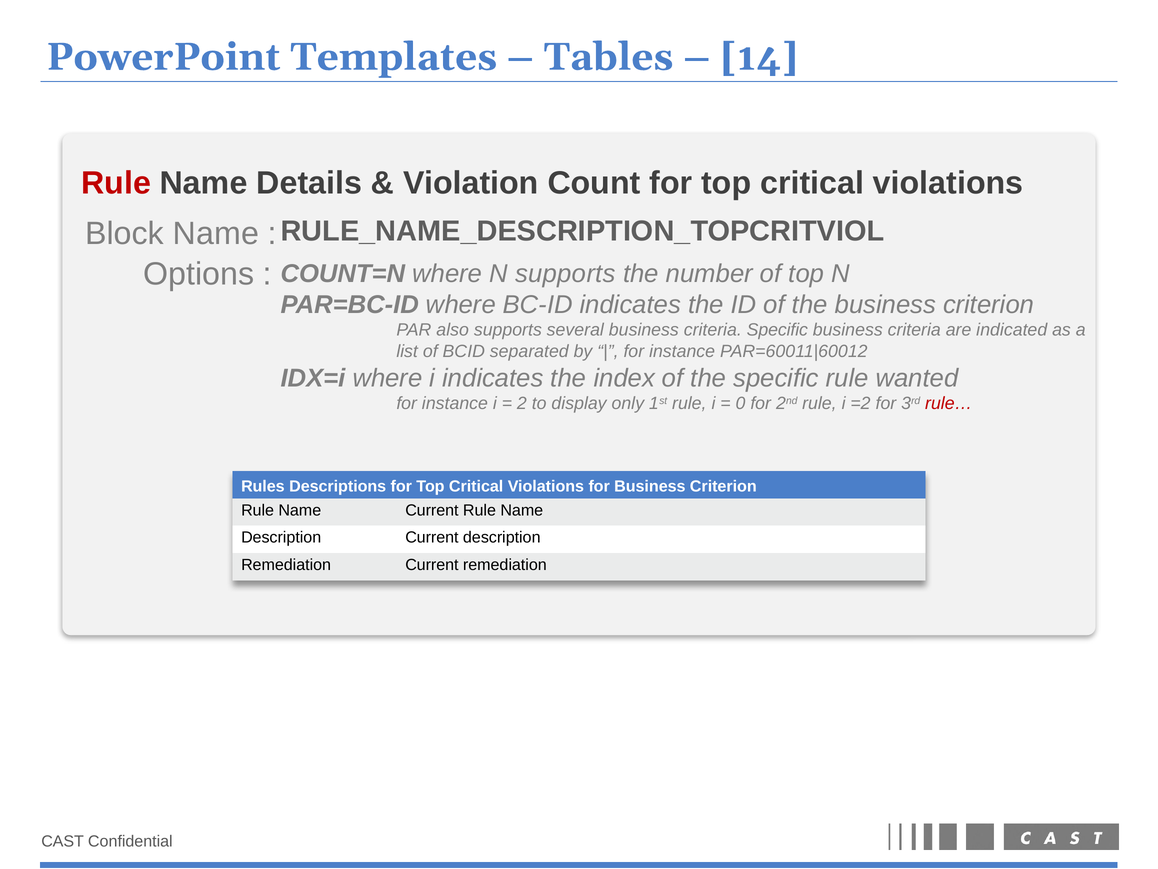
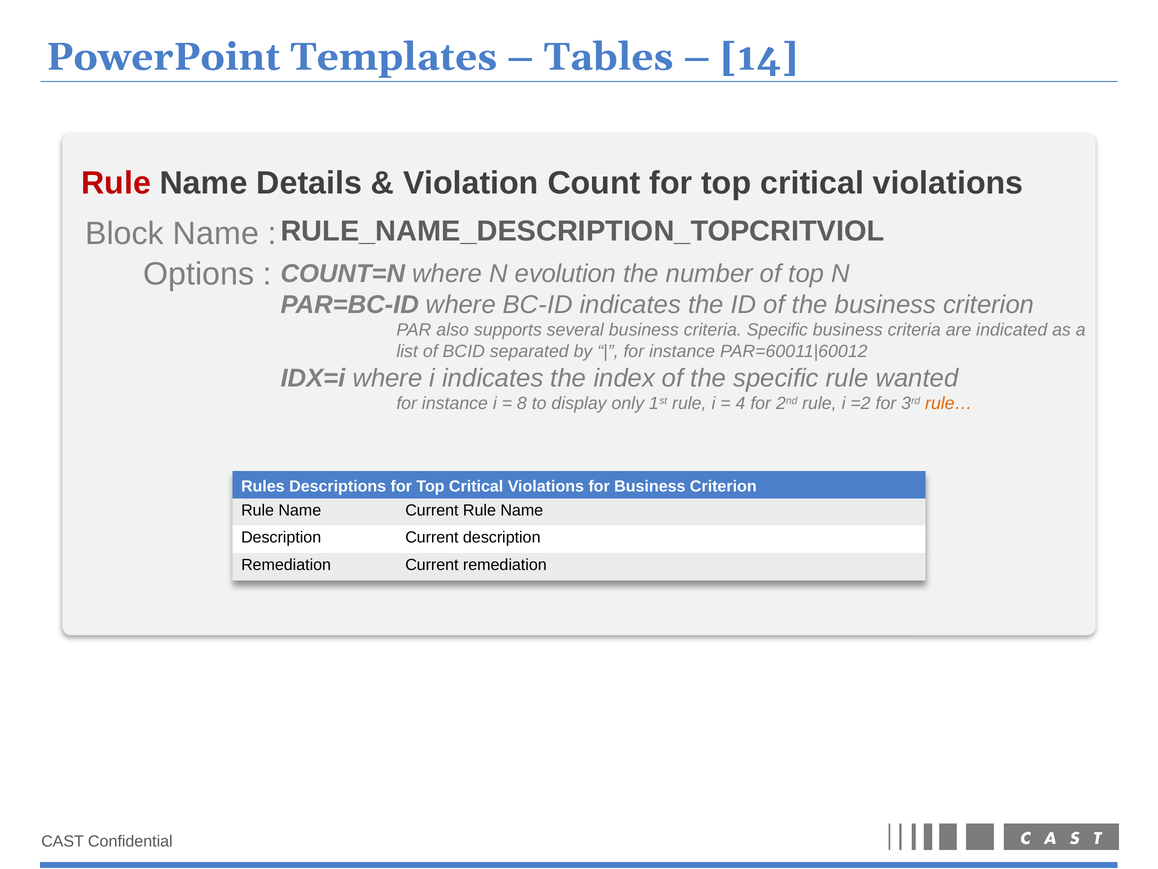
N supports: supports -> evolution (566, 274)
2: 2 -> 8 (522, 403)
0: 0 -> 4 (741, 403)
rule… colour: red -> orange (949, 403)
